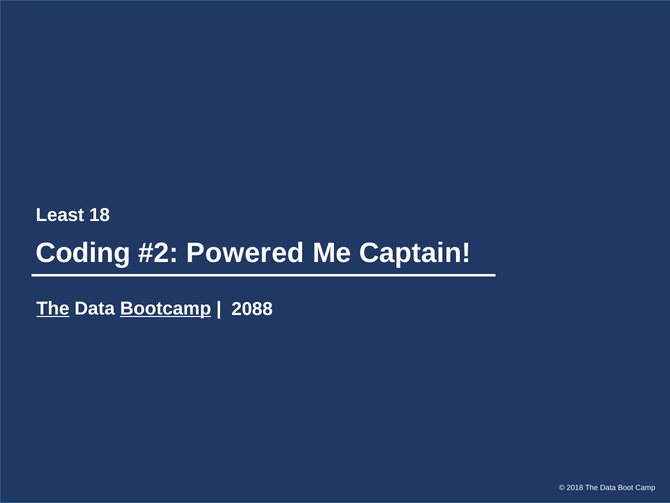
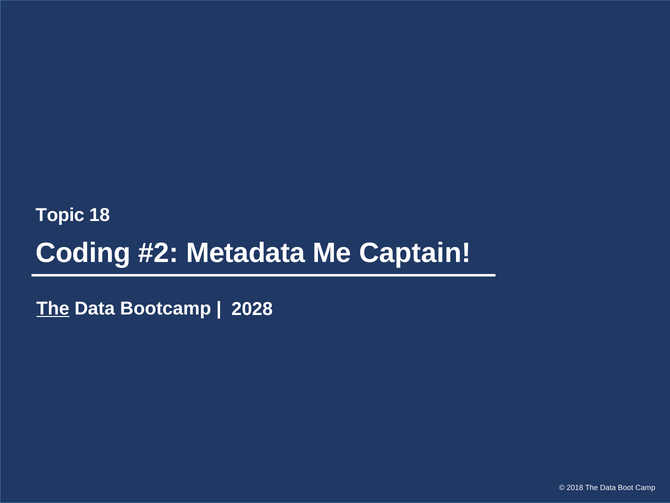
Least: Least -> Topic (60, 215)
Powered: Powered -> Metadata (246, 253)
Bootcamp underline: present -> none (166, 308)
2088: 2088 -> 2028 (252, 309)
